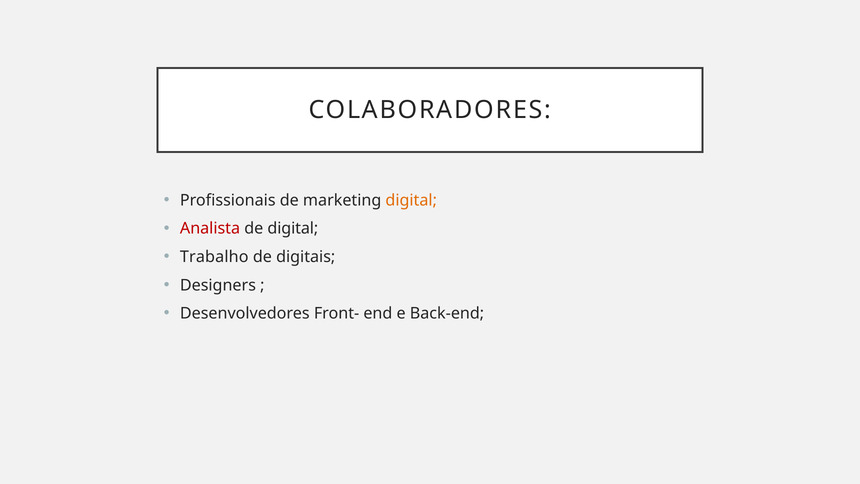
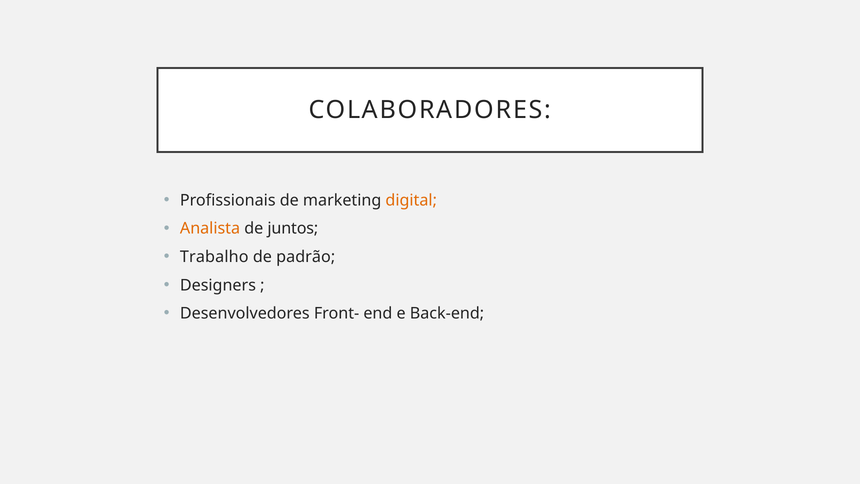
Analista colour: red -> orange (210, 228)
de digital: digital -> juntos (293, 228)
digitais: digitais -> padrão (306, 257)
